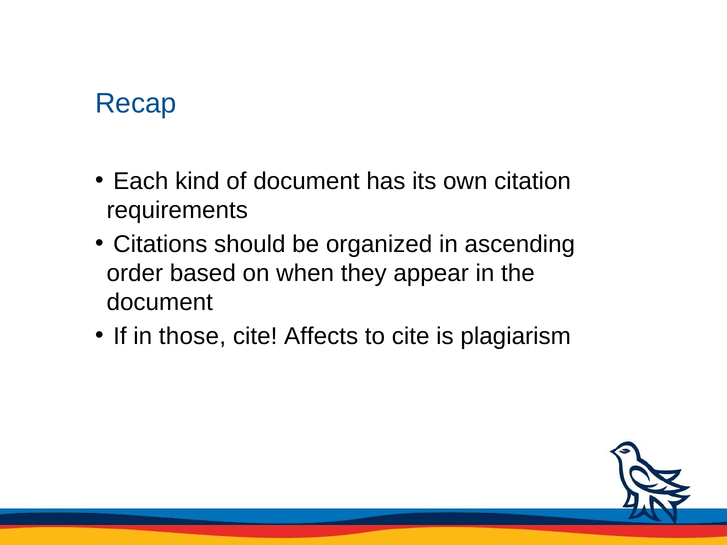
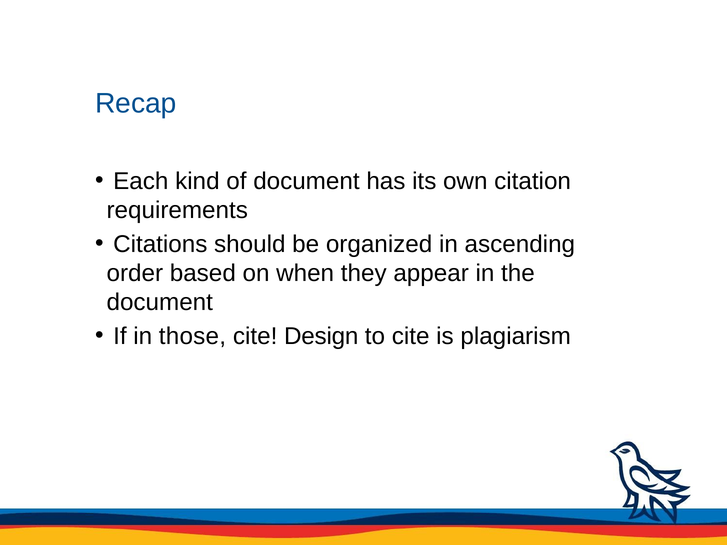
Affects: Affects -> Design (321, 336)
